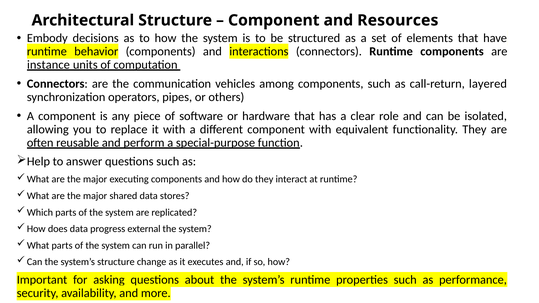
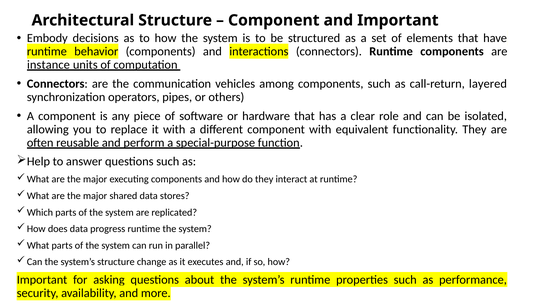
and Resources: Resources -> Important (398, 20)
progress external: external -> runtime (144, 229)
